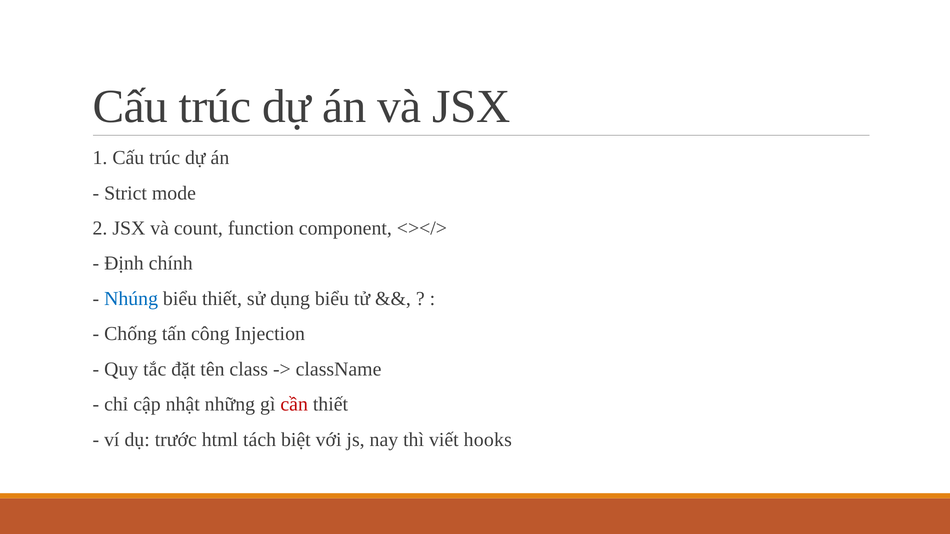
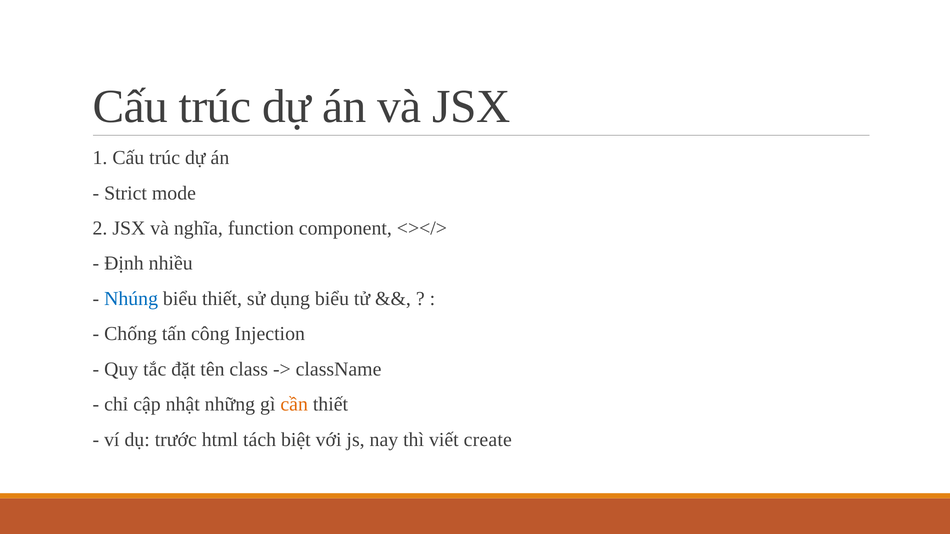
count: count -> nghĩa (198, 228)
chính: chính -> nhiều (171, 264)
cần colour: red -> orange (294, 405)
hooks: hooks -> create (488, 440)
